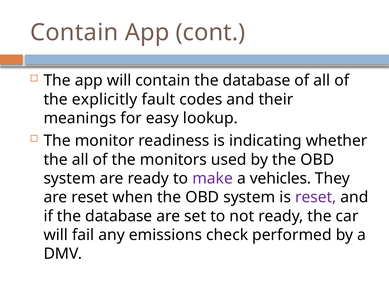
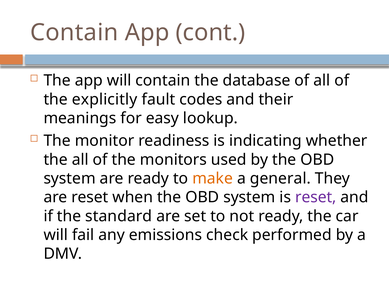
make colour: purple -> orange (213, 178)
vehicles: vehicles -> general (280, 178)
if the database: database -> standard (119, 216)
